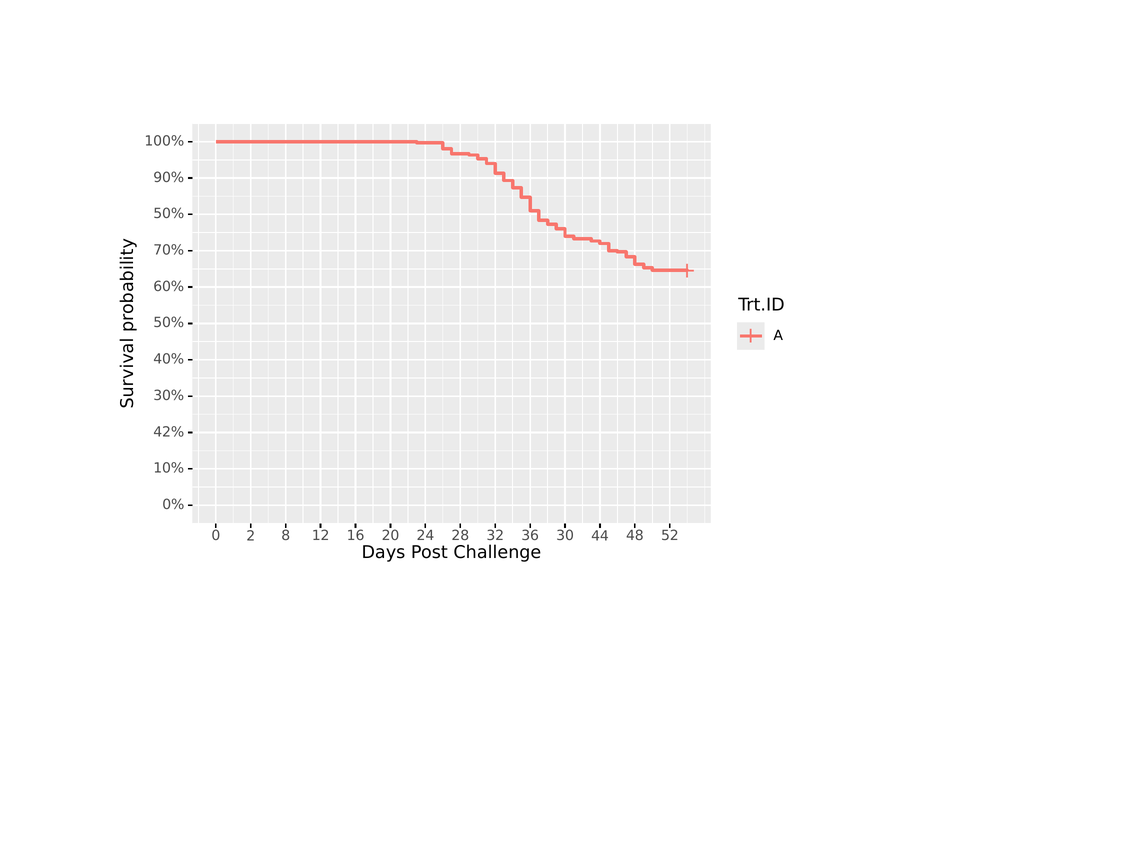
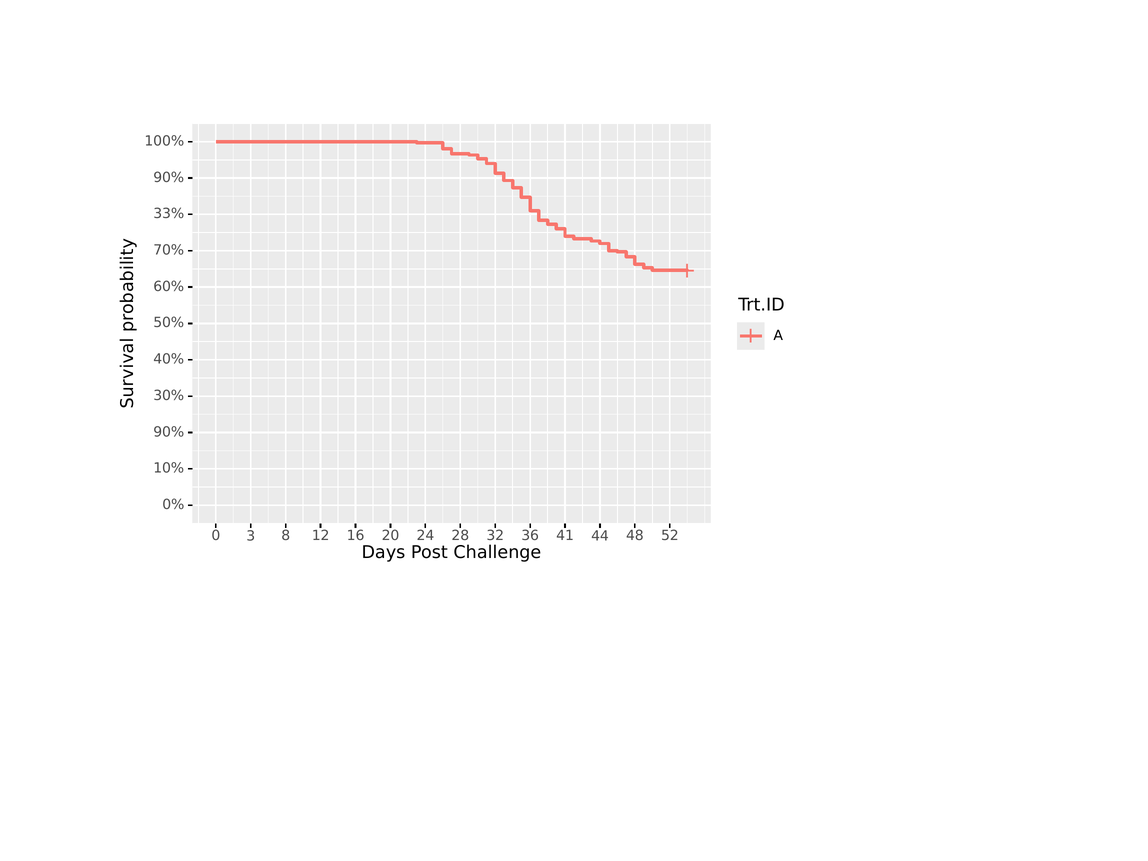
50%: 50% -> 33% (169, 214)
42%: 42% -> 90% (169, 432)
2: 2 -> 3 (251, 536)
30: 30 -> 41 (565, 536)
